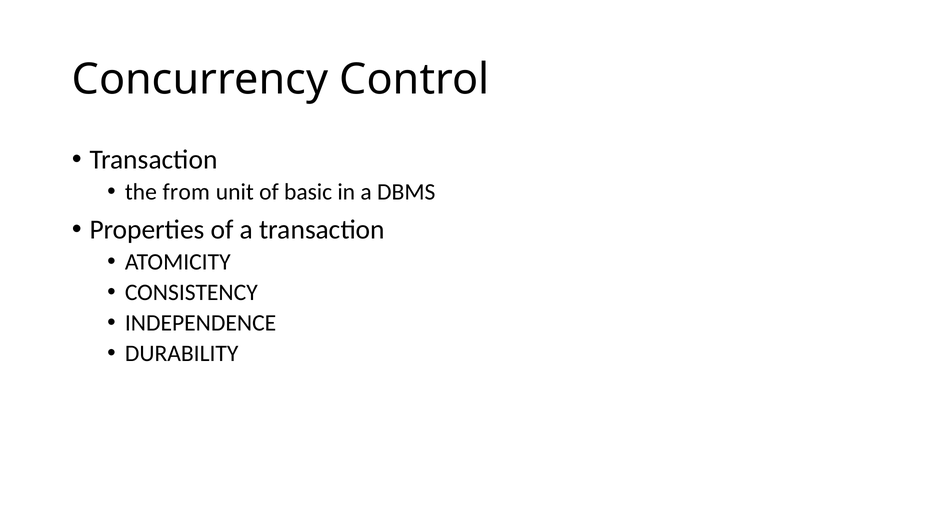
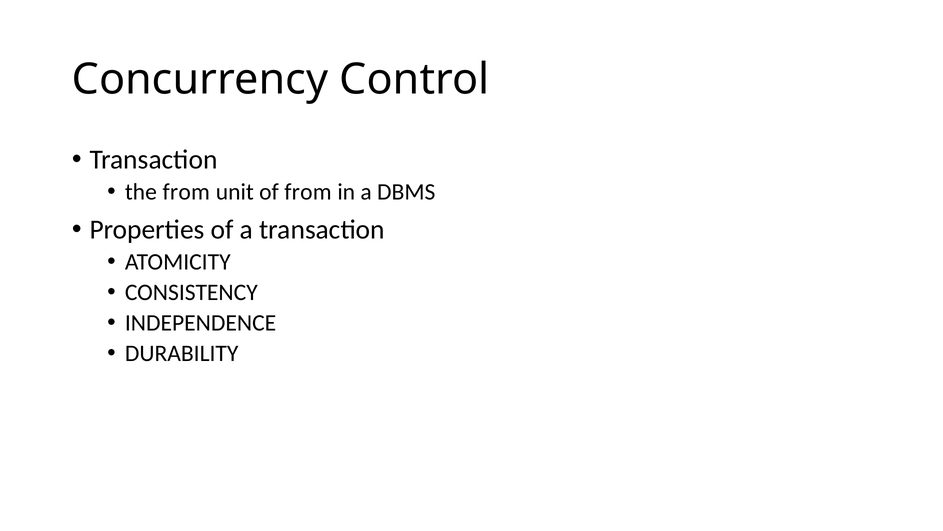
of basic: basic -> from (308, 192)
